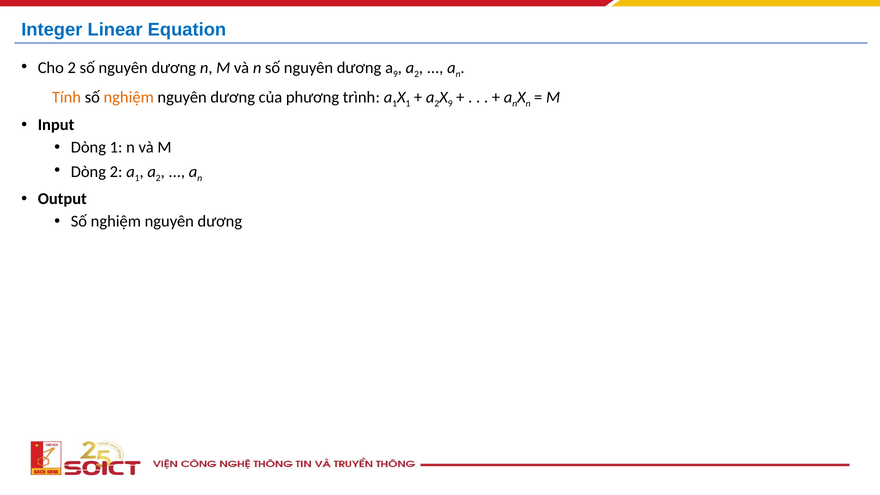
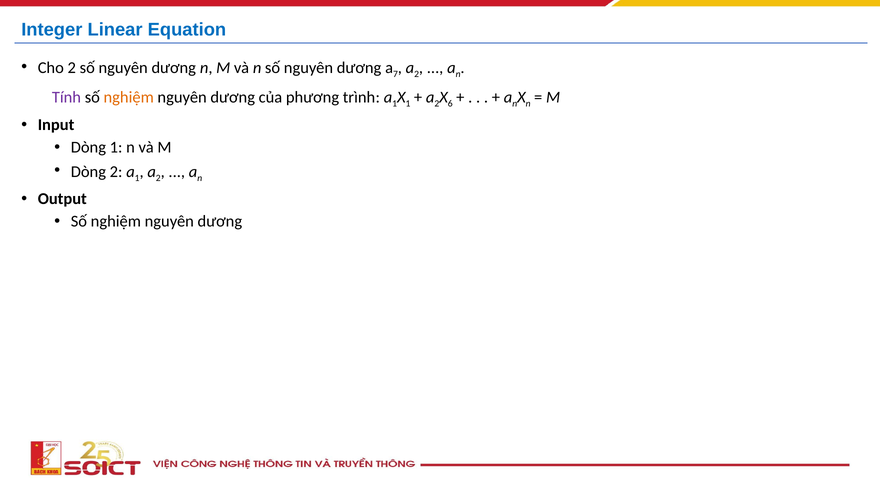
9: 9 -> 7 (395, 74)
Tính colour: orange -> purple (66, 97)
9: 9 -> 6 (450, 104)
